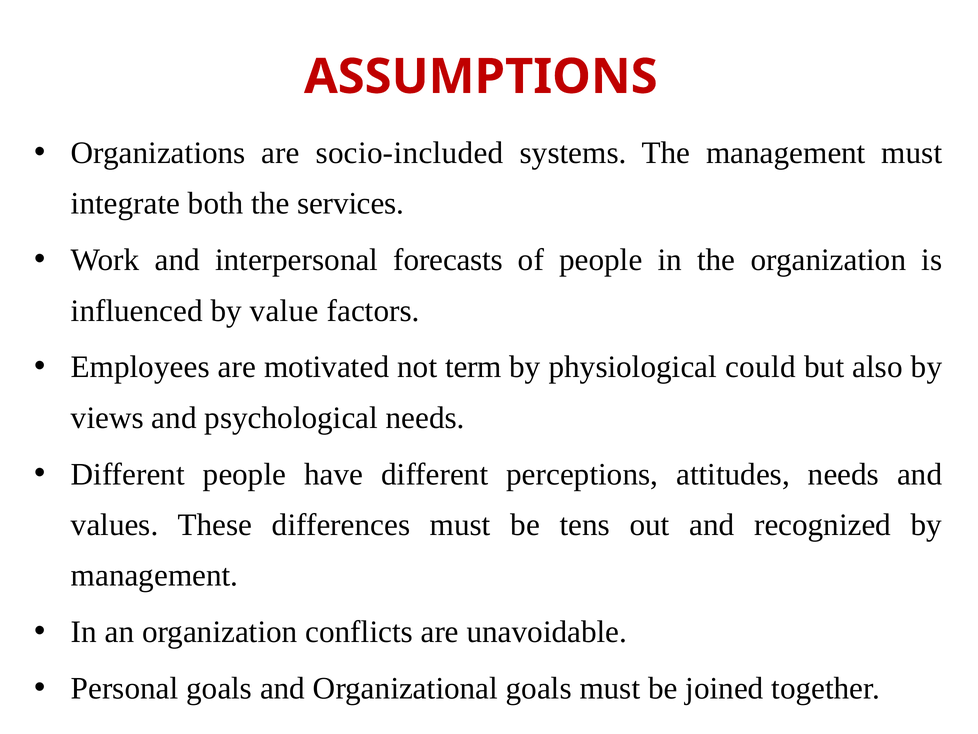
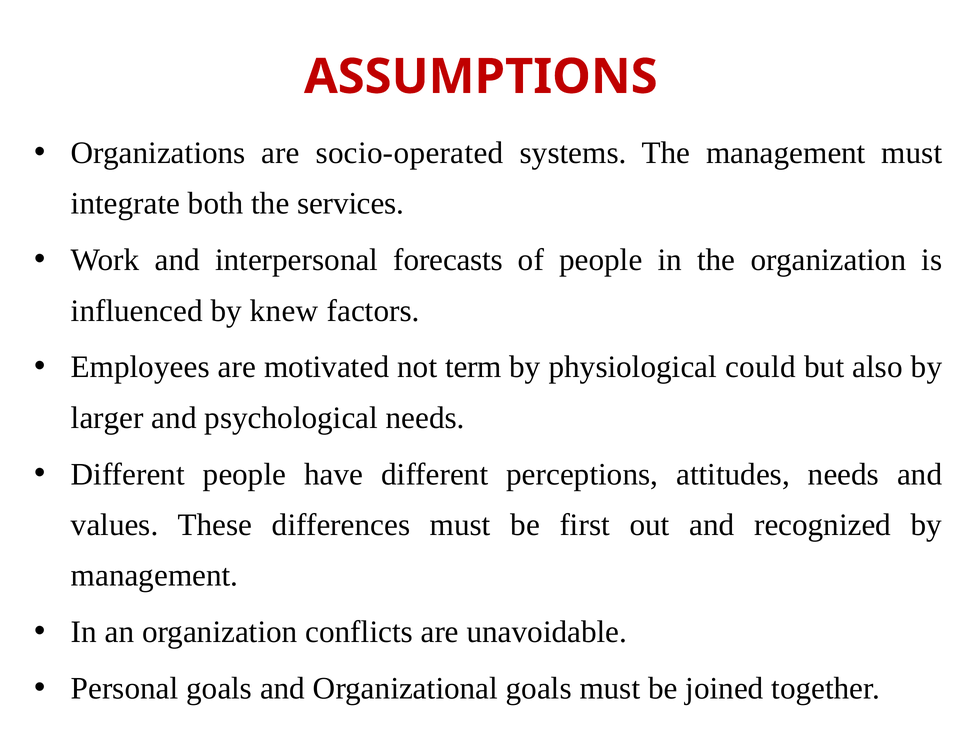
socio-included: socio-included -> socio-operated (409, 153)
value: value -> knew (284, 311)
views: views -> larger (107, 417)
tens: tens -> first (585, 524)
